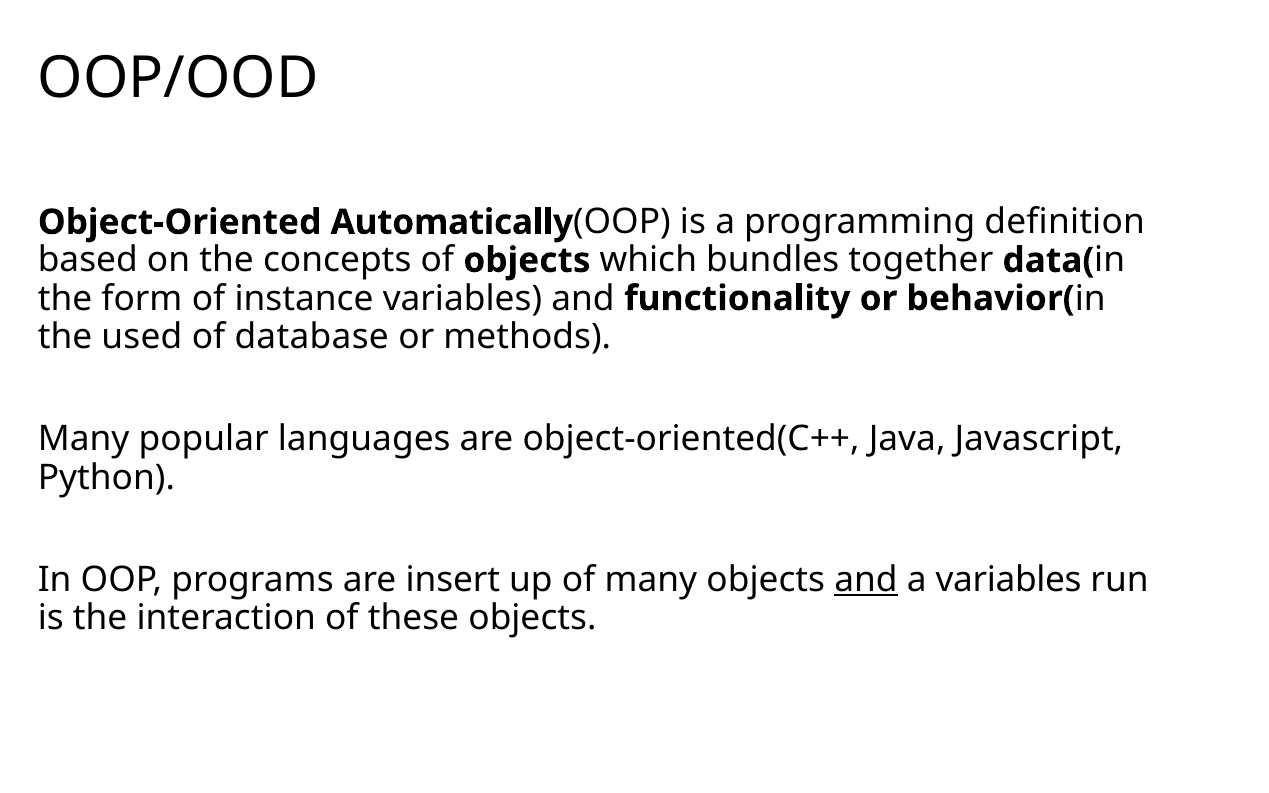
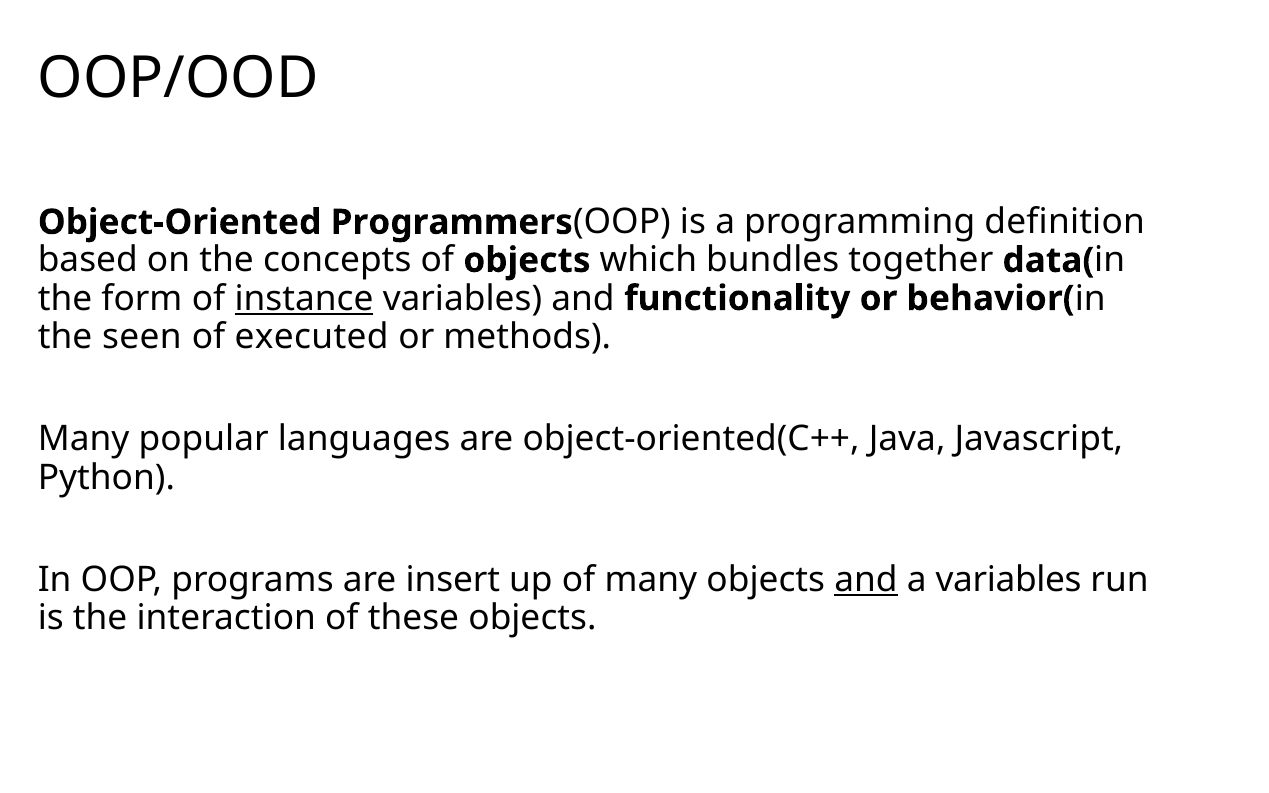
Automatically: Automatically -> Programmers (452, 222)
instance underline: none -> present (304, 299)
used: used -> seen (142, 337)
database: database -> executed (312, 337)
